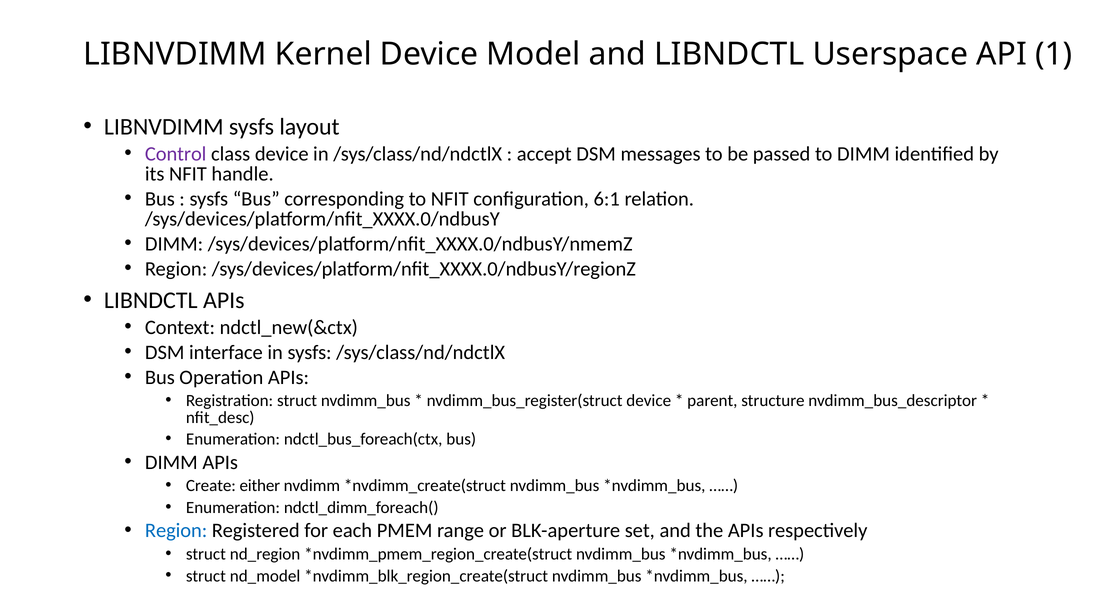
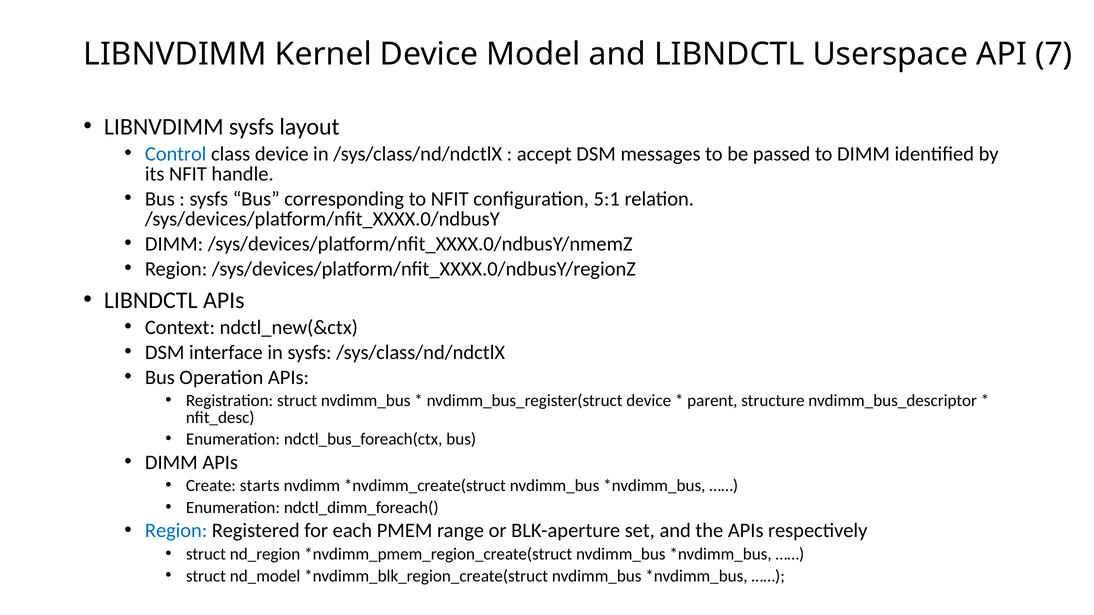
1: 1 -> 7 (1054, 54)
Control colour: purple -> blue (176, 154)
6:1: 6:1 -> 5:1 (607, 199)
either: either -> starts (260, 486)
